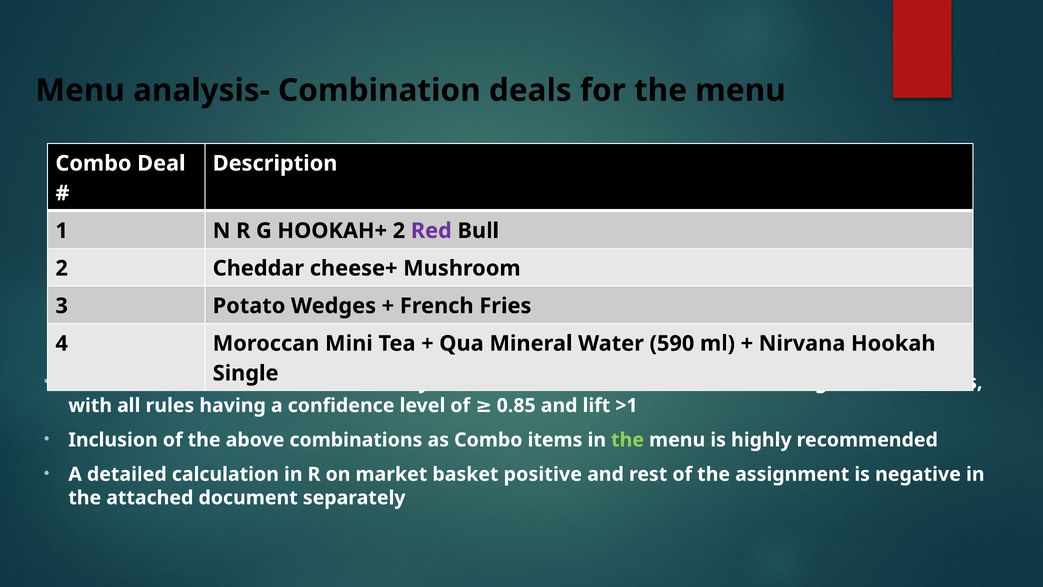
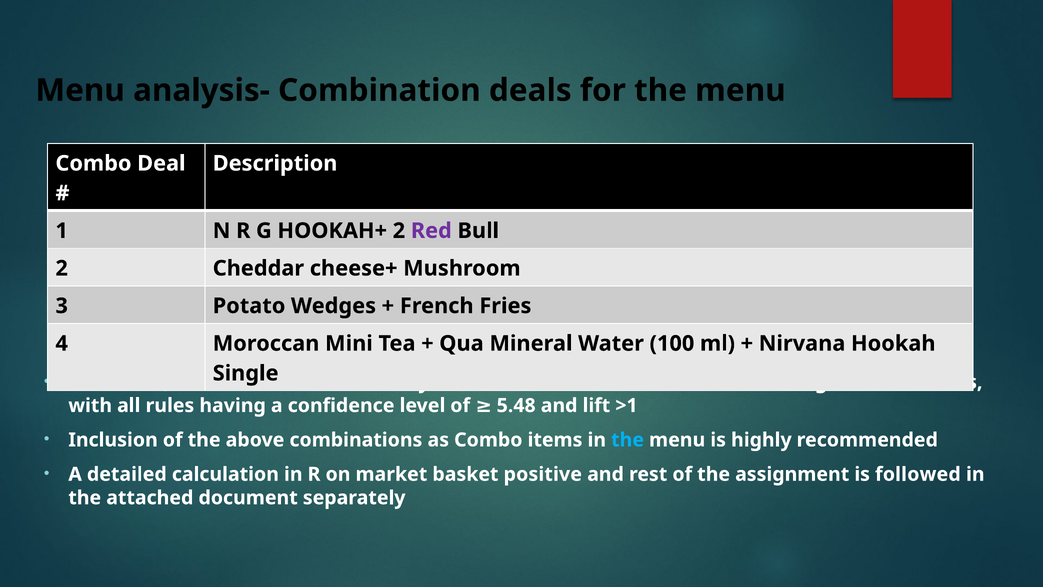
590: 590 -> 100 (672, 343)
0.85: 0.85 -> 5.48 (516, 405)
the colour: light green -> light blue (628, 440)
negative: negative -> followed (918, 474)
